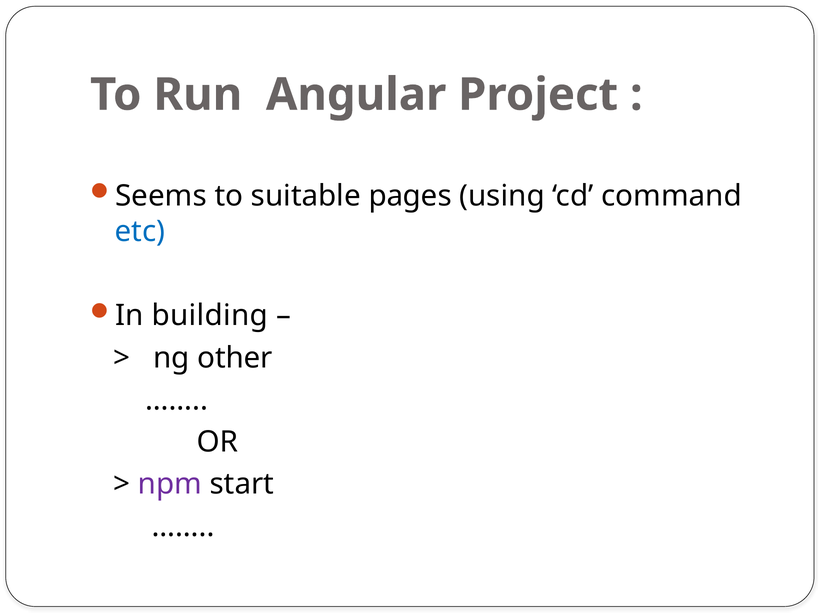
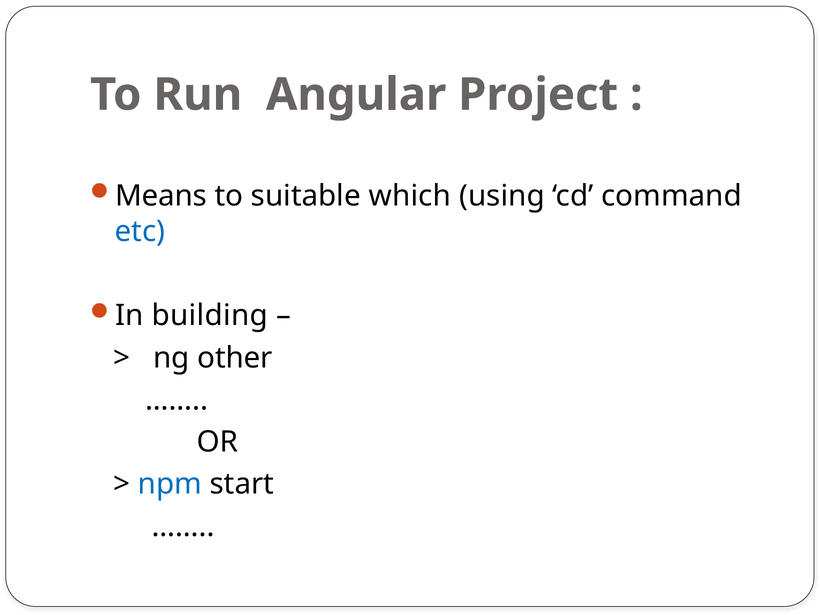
Seems: Seems -> Means (161, 196)
pages: pages -> which (410, 196)
npm colour: purple -> blue (170, 484)
